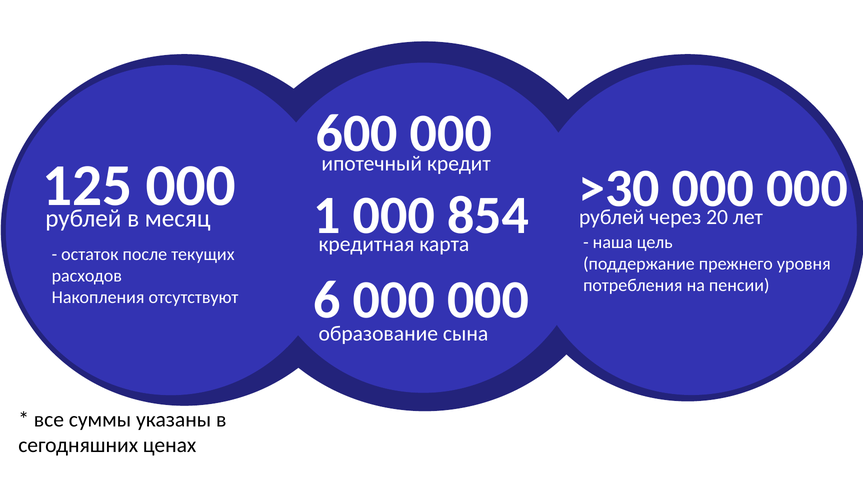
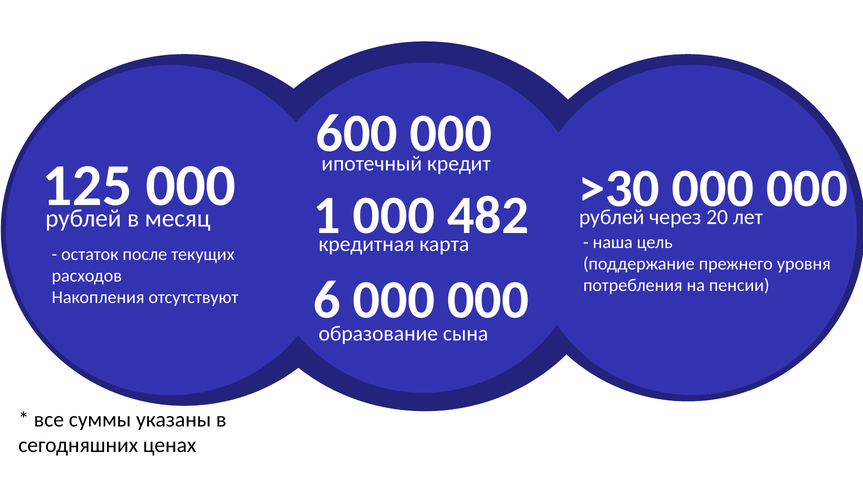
854: 854 -> 482 (488, 216)
